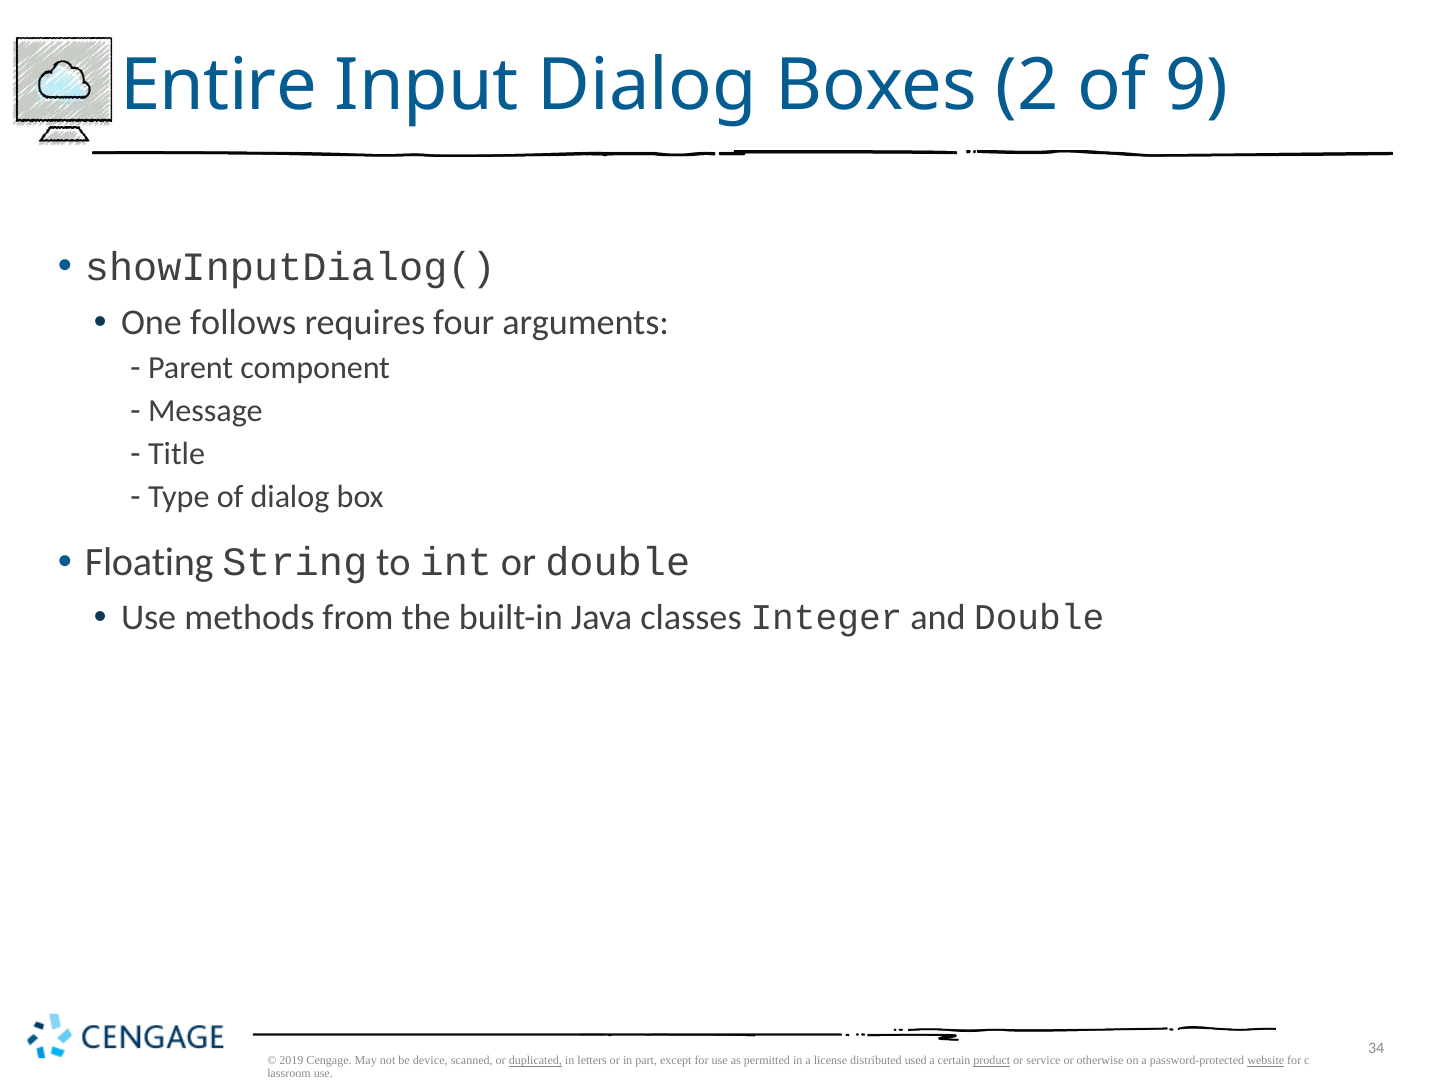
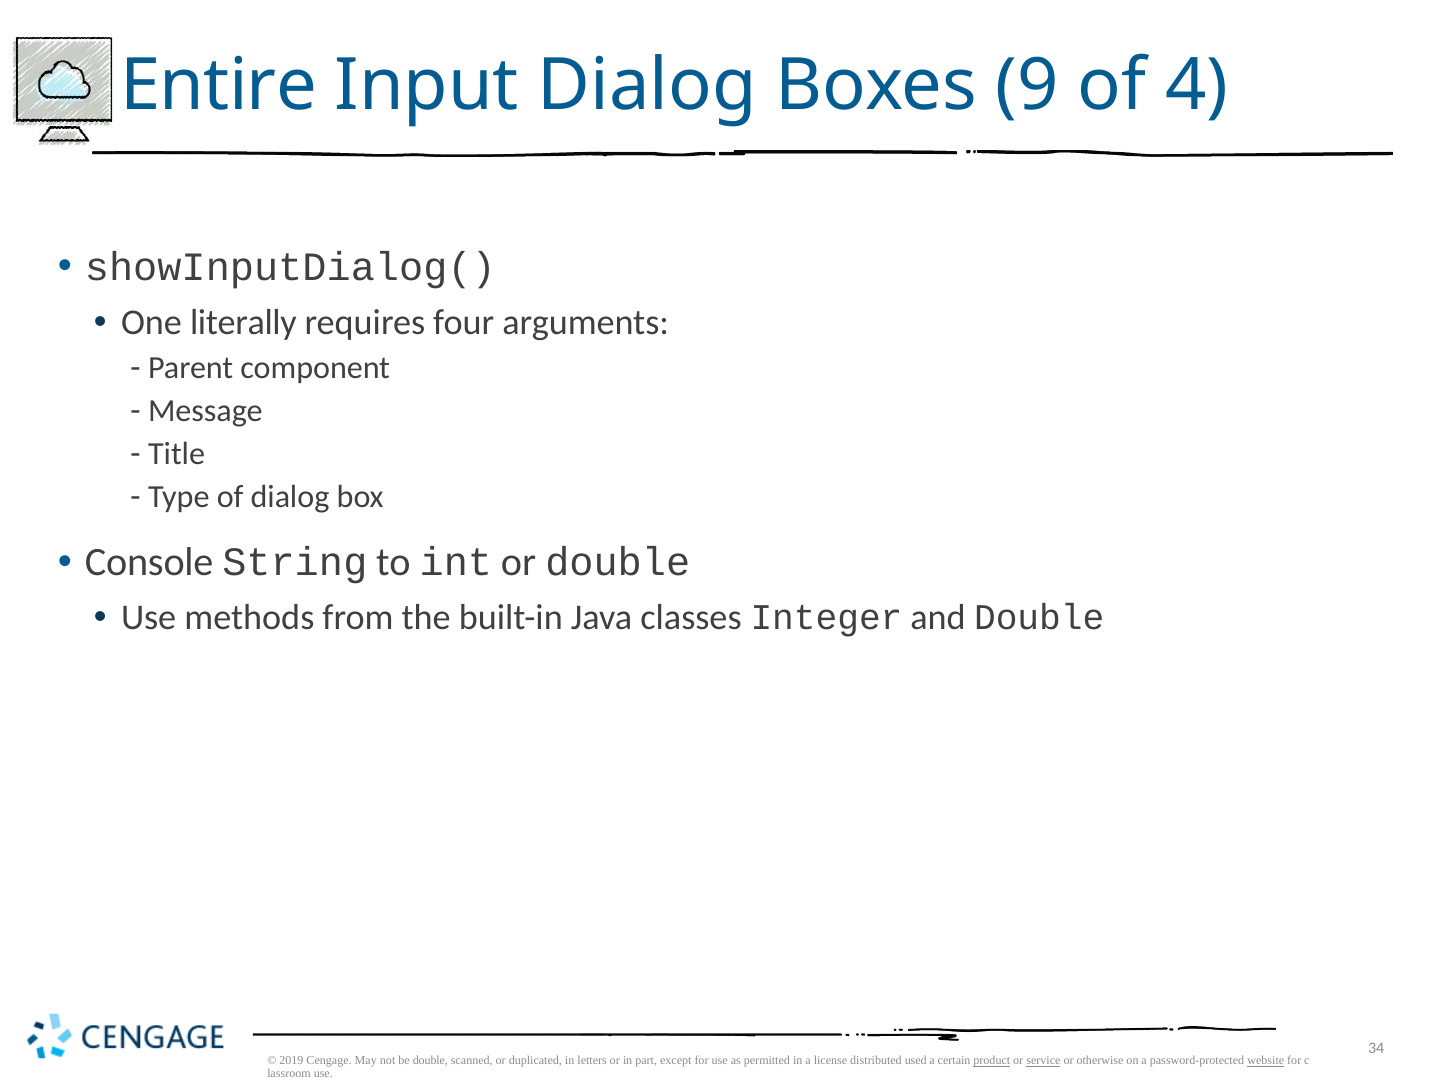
2: 2 -> 9 (1027, 86)
9: 9 -> 4 (1197, 86)
follows: follows -> literally (243, 322)
Floating: Floating -> Console (149, 562)
be device: device -> double (430, 1061)
duplicated underline: present -> none (535, 1061)
service underline: none -> present (1043, 1061)
